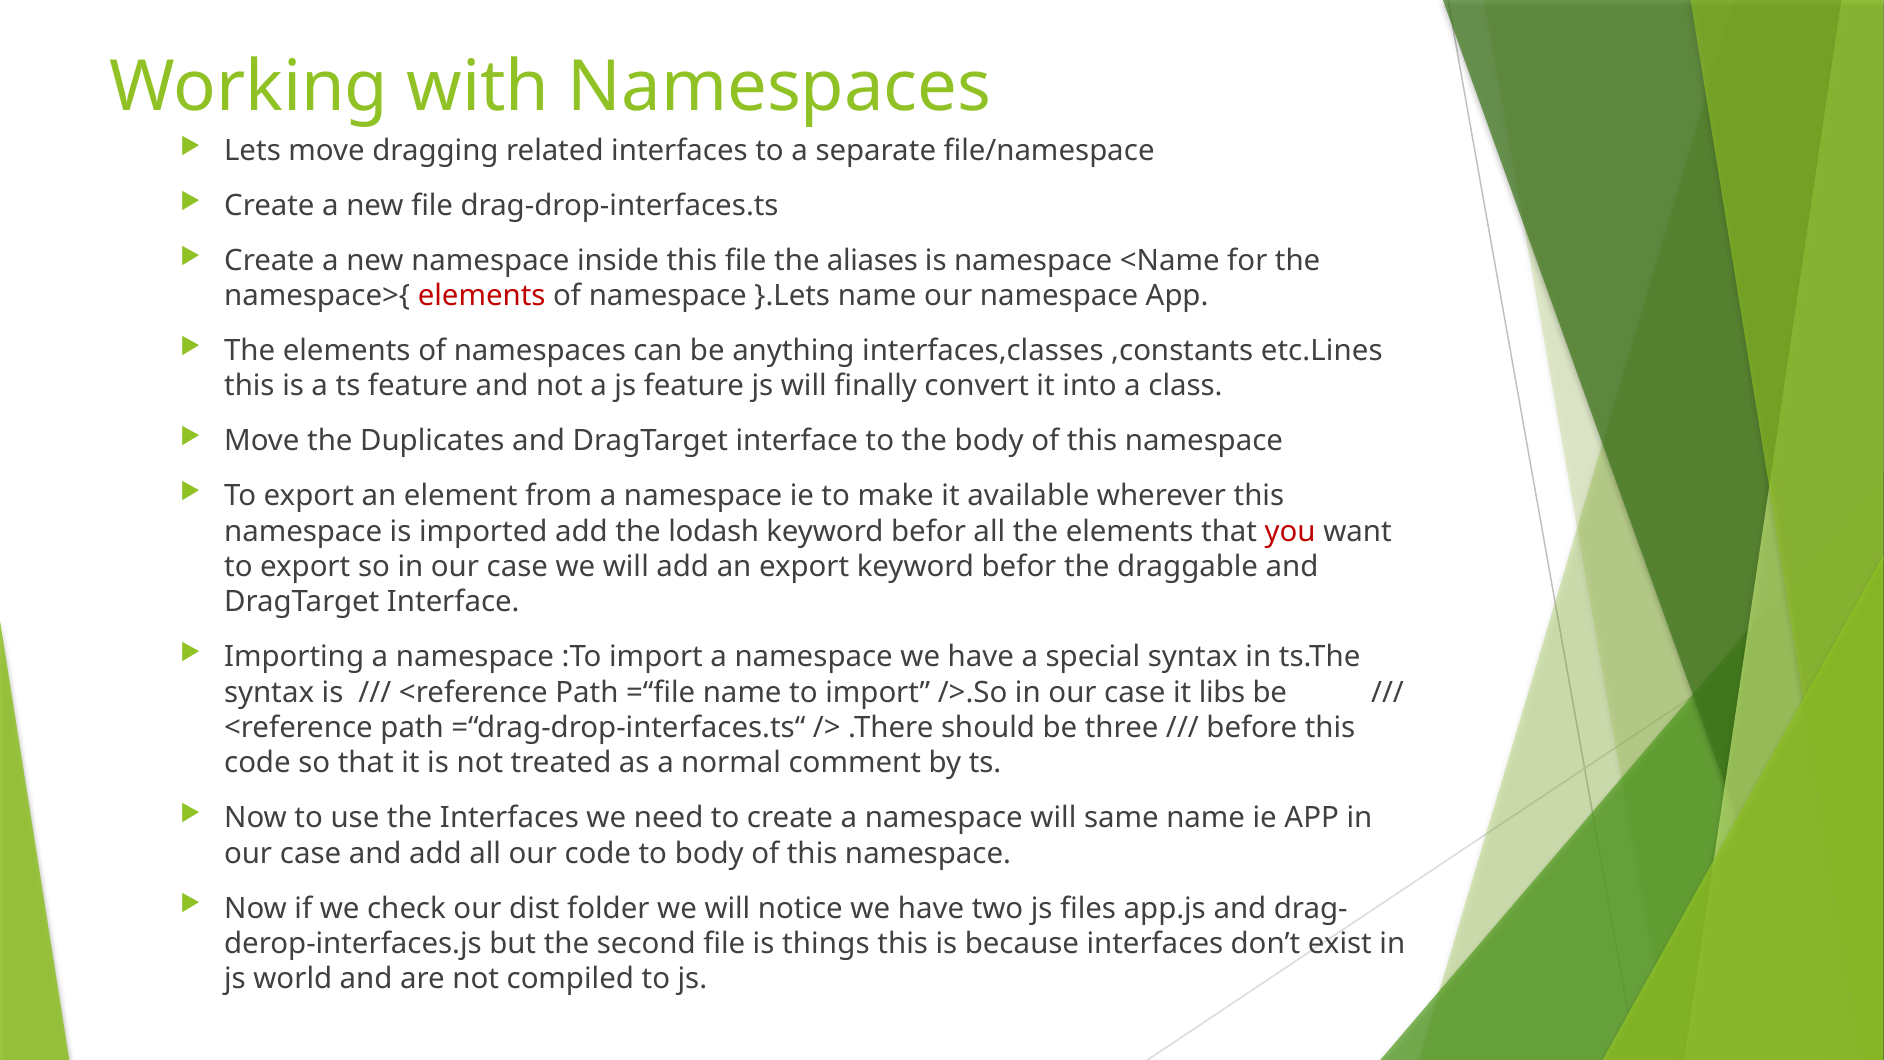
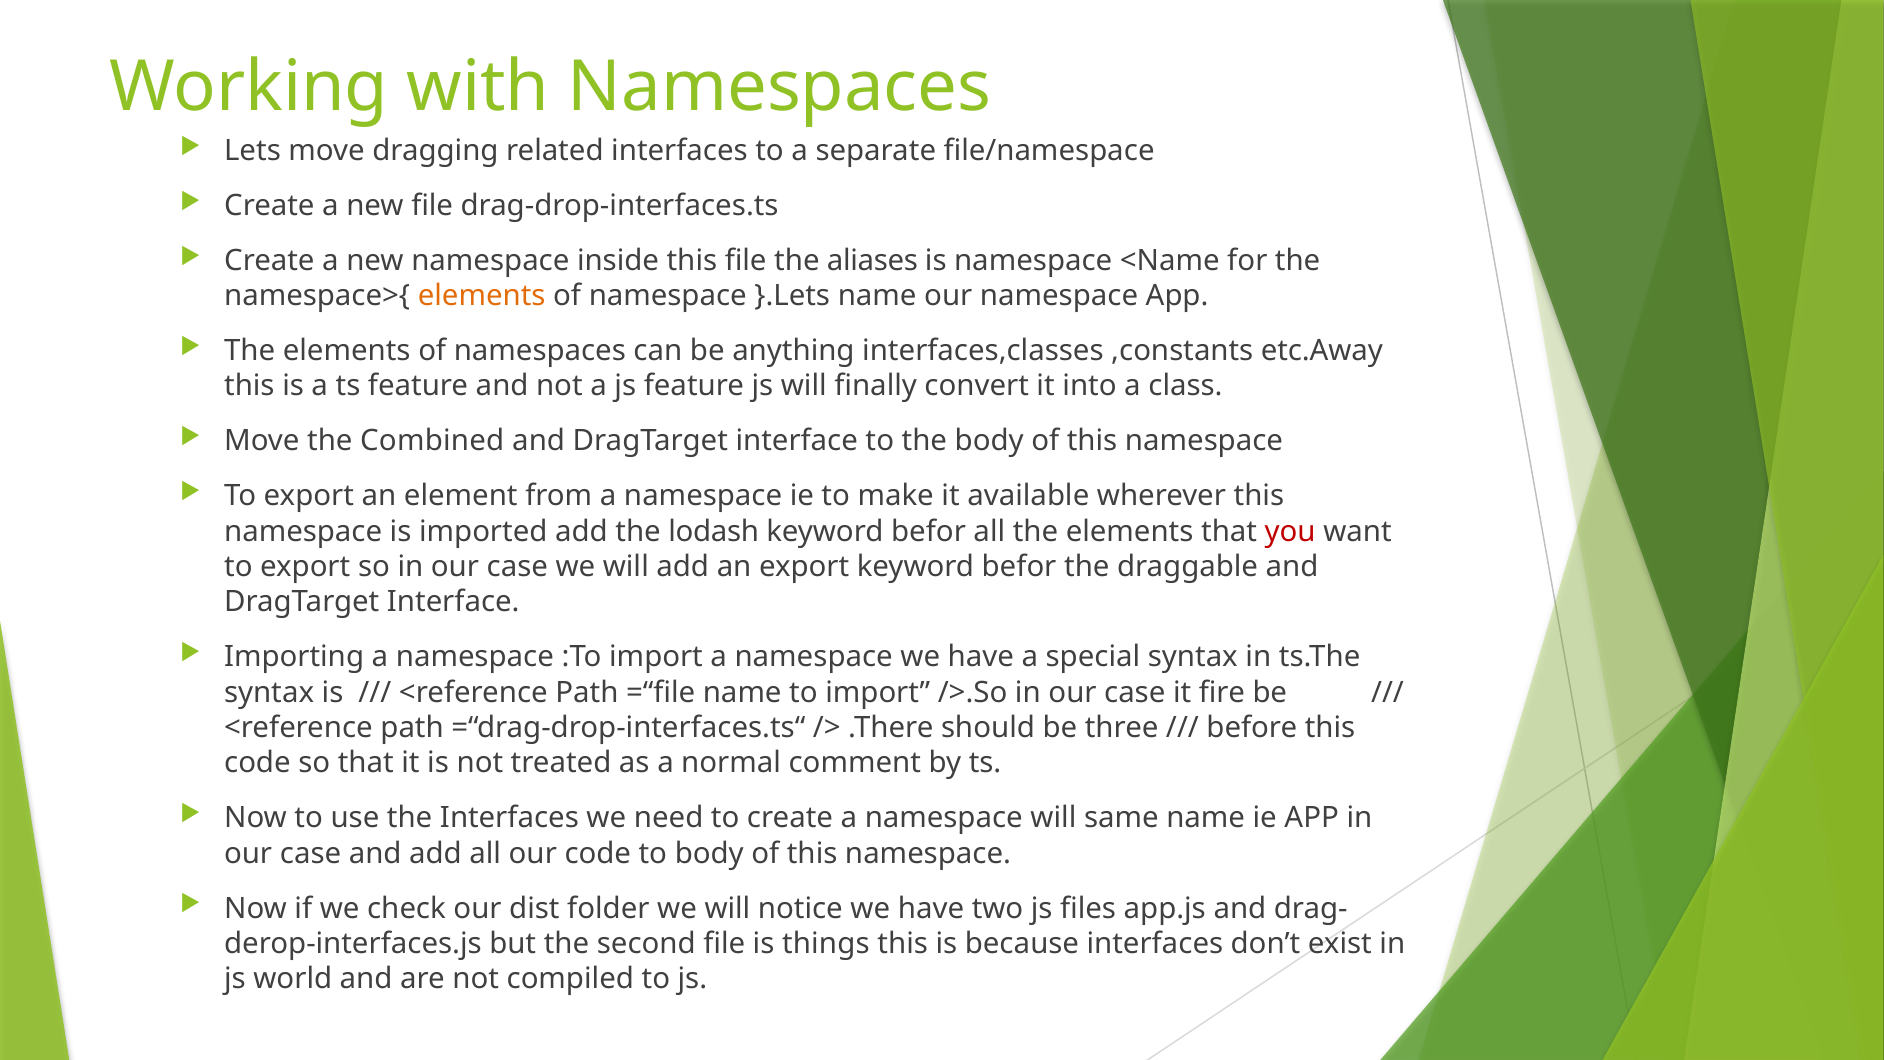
elements colour: red -> orange (482, 296)
etc.Lines: etc.Lines -> etc.Away (1322, 351)
Duplicates: Duplicates -> Combined (432, 441)
libs: libs -> fire (1222, 692)
